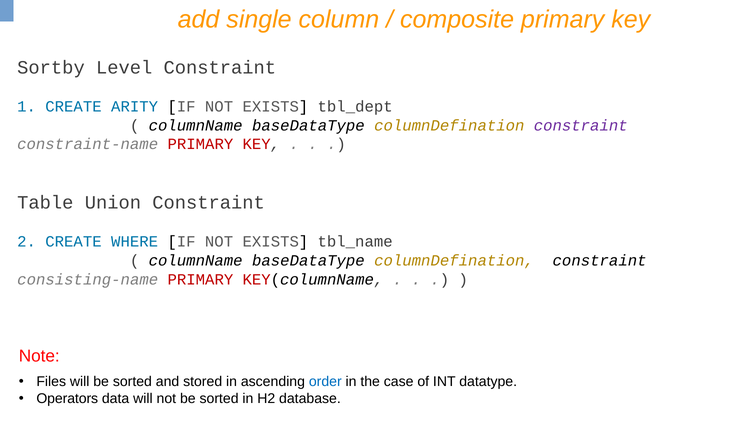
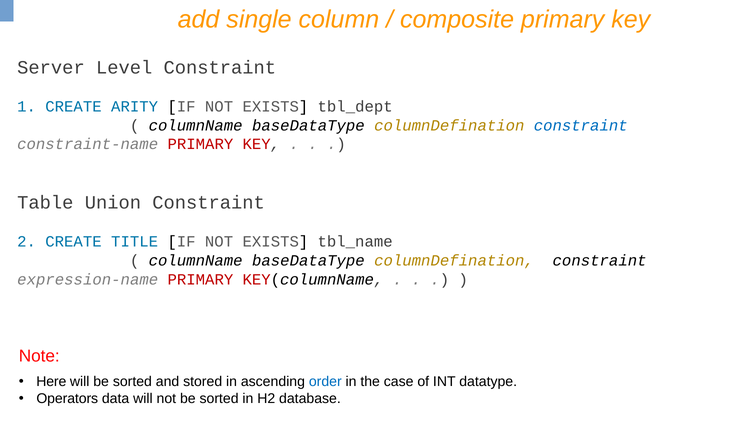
Sortby: Sortby -> Server (51, 68)
constraint colour: purple -> blue (581, 125)
WHERE: WHERE -> TITLE (135, 242)
consisting-name: consisting-name -> expression-name (88, 279)
Files: Files -> Here (51, 382)
